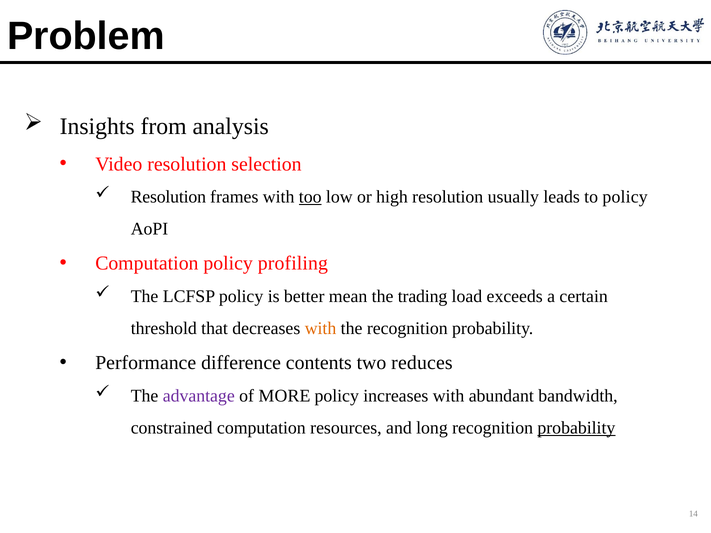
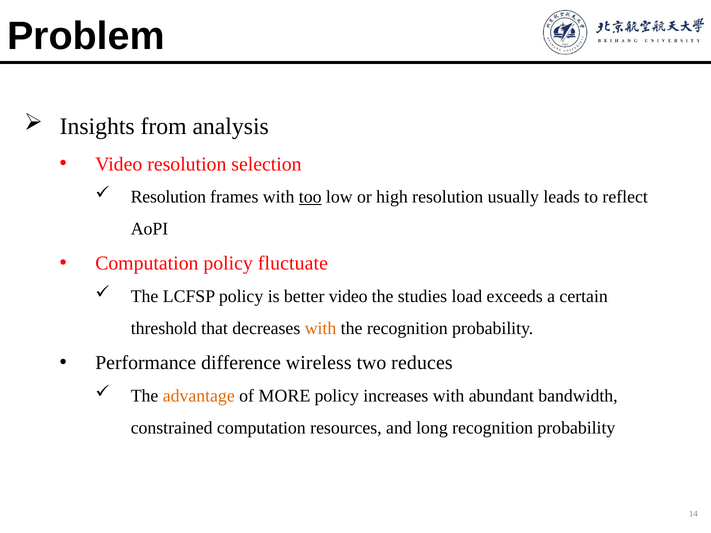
to policy: policy -> reflect (625, 197)
profiling: profiling -> fluctuate (293, 264)
better mean: mean -> video (348, 297)
trading: trading -> studies (422, 297)
contents: contents -> wireless (319, 363)
advantage colour: purple -> orange (199, 396)
probability underline: present -> none (576, 428)
